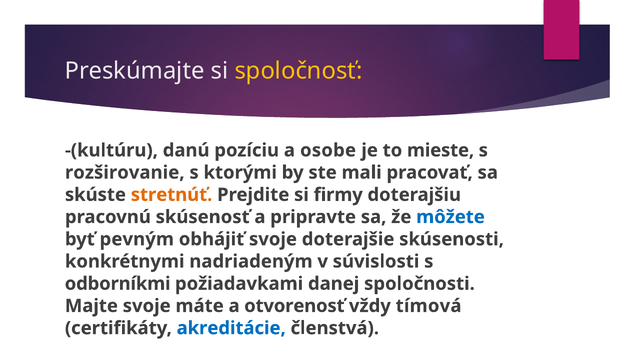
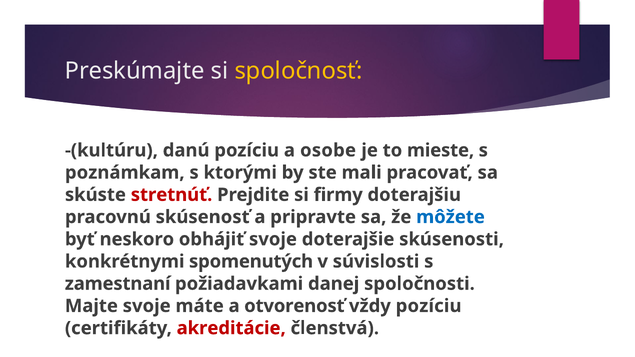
rozširovanie: rozširovanie -> poznámkam (125, 173)
stretnúť colour: orange -> red (172, 195)
pevným: pevným -> neskoro (137, 239)
nadriadeným: nadriadeným -> spomenutých (251, 262)
odborníkmi: odborníkmi -> zamestnaní (118, 284)
vždy tímová: tímová -> pozíciu (429, 306)
akreditácie colour: blue -> red (231, 328)
